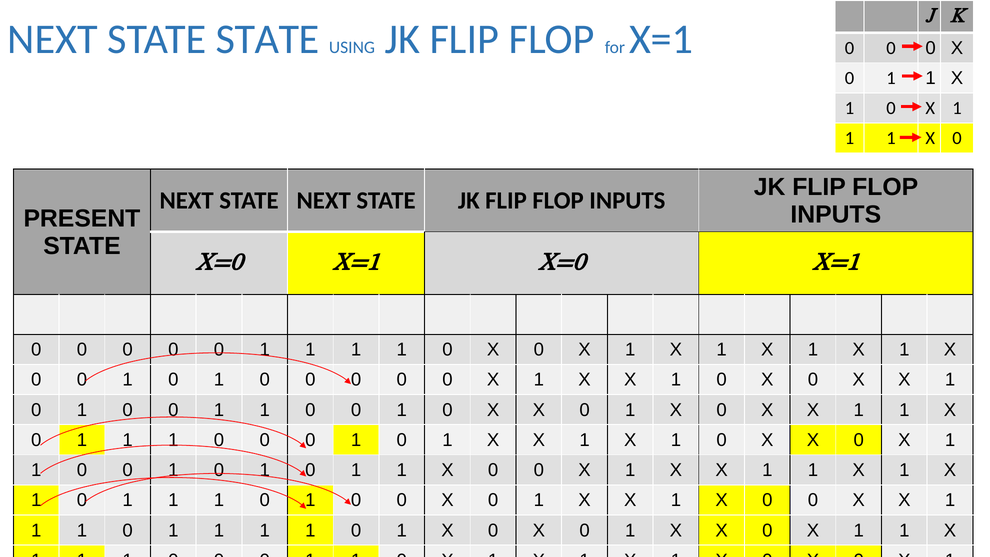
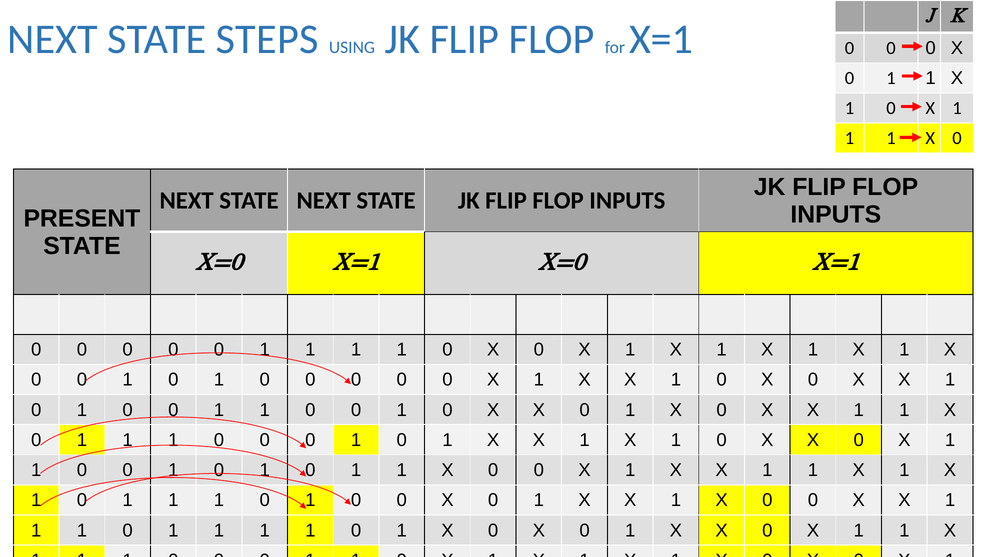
STATE STATE: STATE -> STEPS (267, 39)
